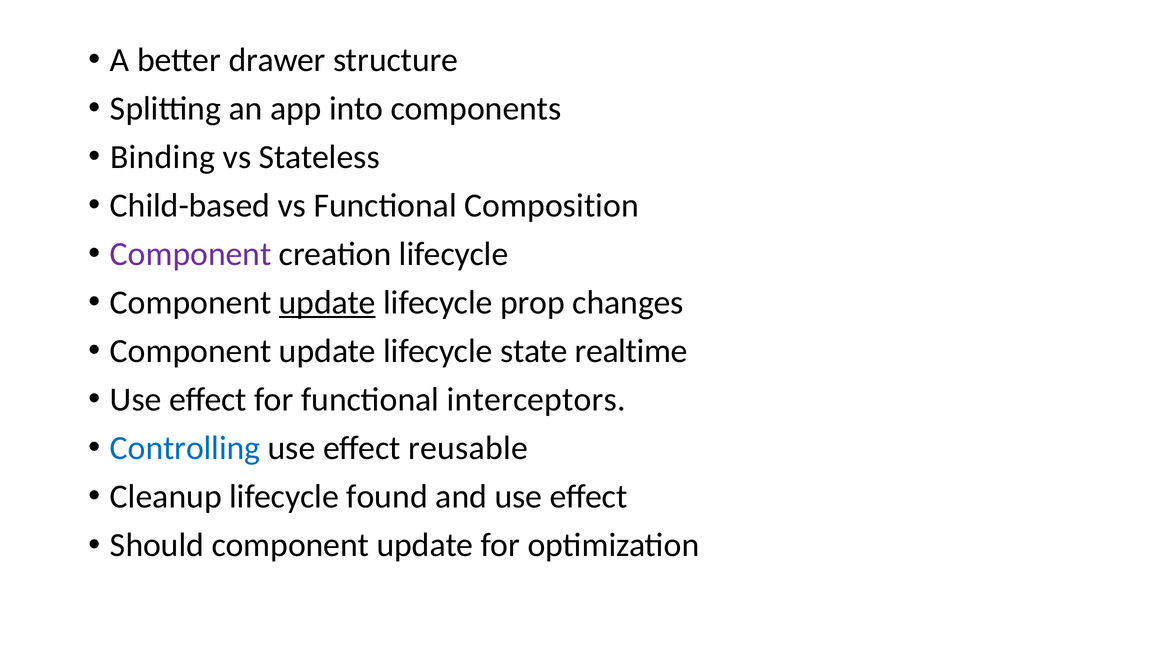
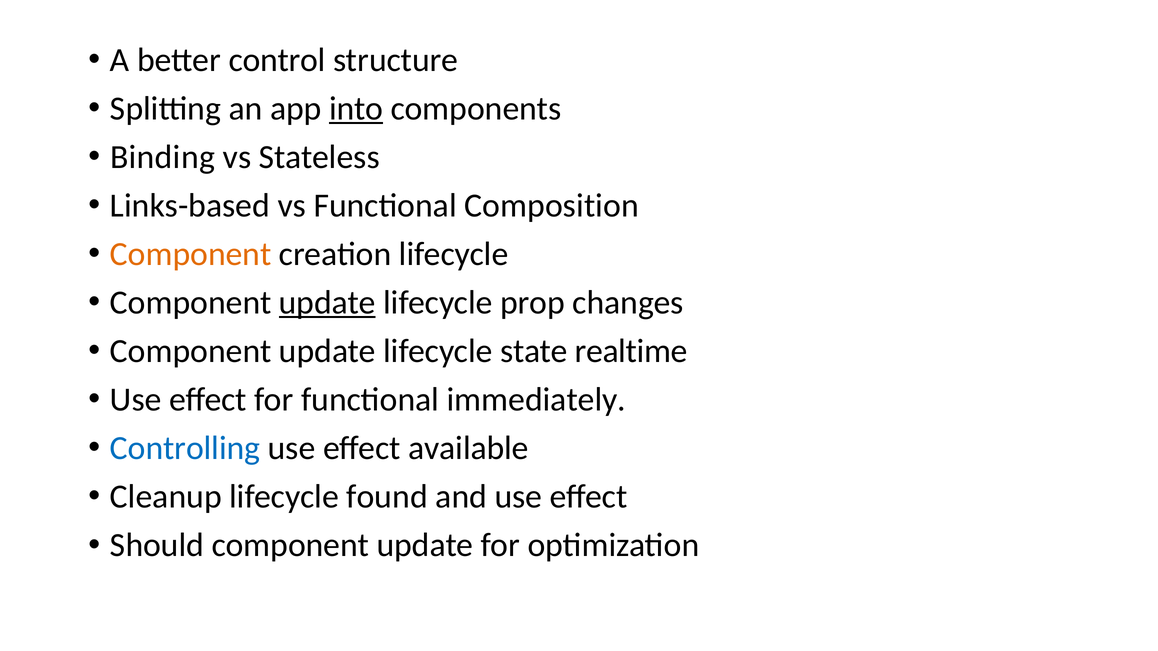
drawer: drawer -> control (277, 60)
into underline: none -> present (356, 109)
Child-based: Child-based -> Links-based (190, 206)
Component colour: purple -> orange (191, 254)
interceptors: interceptors -> immediately (536, 400)
reusable: reusable -> available (468, 448)
